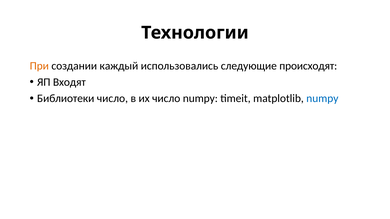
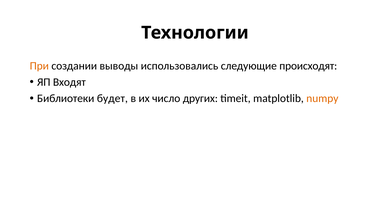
каждый: каждый -> выводы (119, 66)
Библиотеки число: число -> будет (112, 99)
число numpy: numpy -> других (200, 99)
numpy colour: blue -> orange (322, 99)
